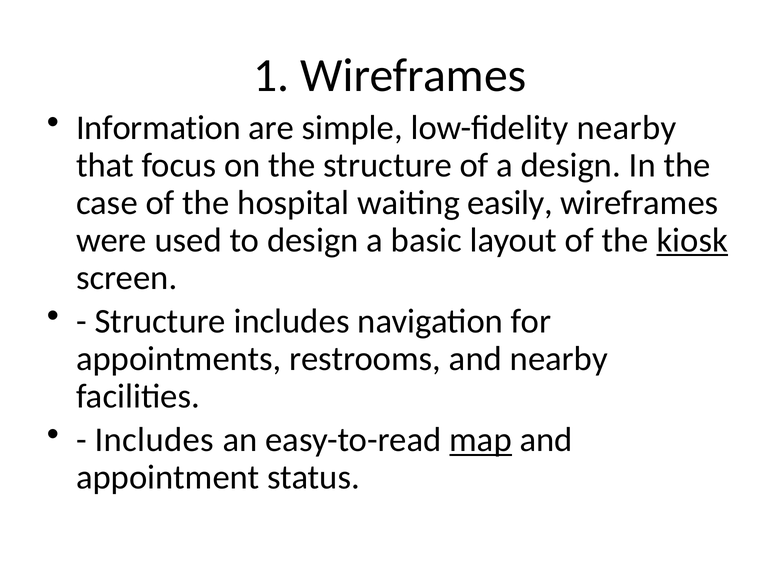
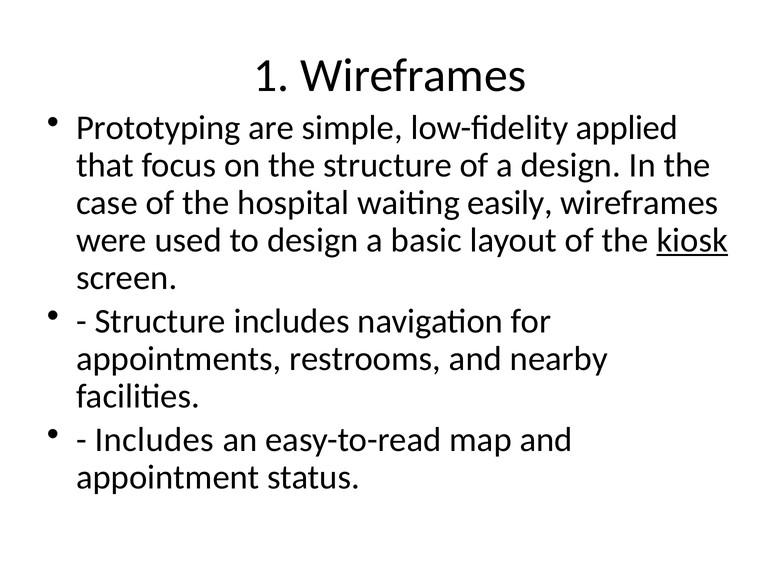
Information: Information -> Prototyping (158, 128)
low-fidelity nearby: nearby -> applied (627, 128)
map underline: present -> none (481, 440)
